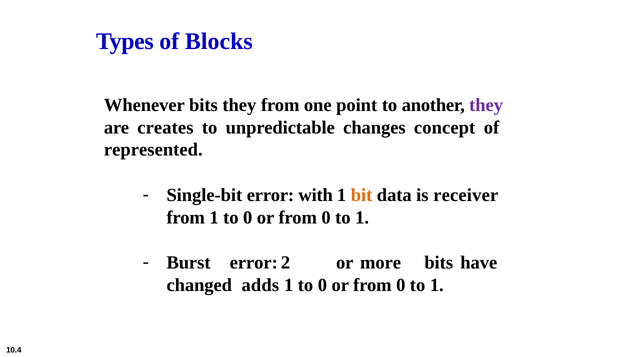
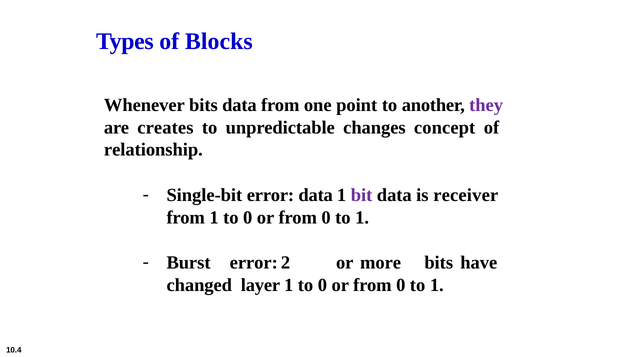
bits they: they -> data (239, 105)
represented: represented -> relationship (153, 150)
error with: with -> data (316, 195)
bit colour: orange -> purple (362, 195)
adds: adds -> layer (261, 285)
